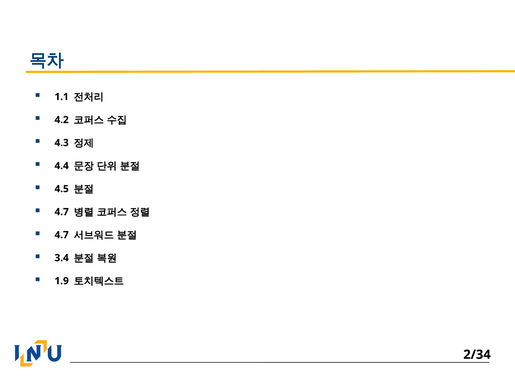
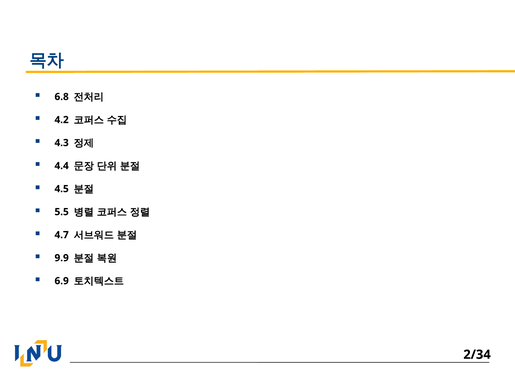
1.1: 1.1 -> 6.8 (62, 97)
4.7: 4.7 -> 5.5 (62, 212)
3.4: 3.4 -> 9.9 (62, 258)
1.9: 1.9 -> 6.9 (62, 281)
